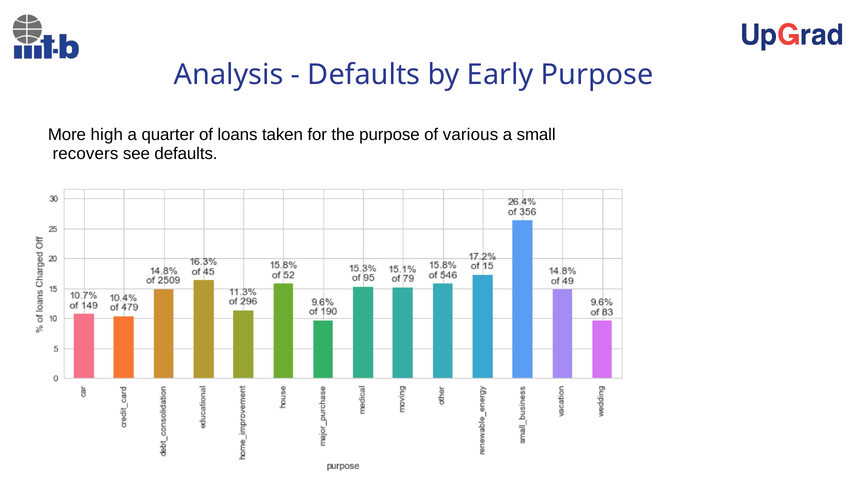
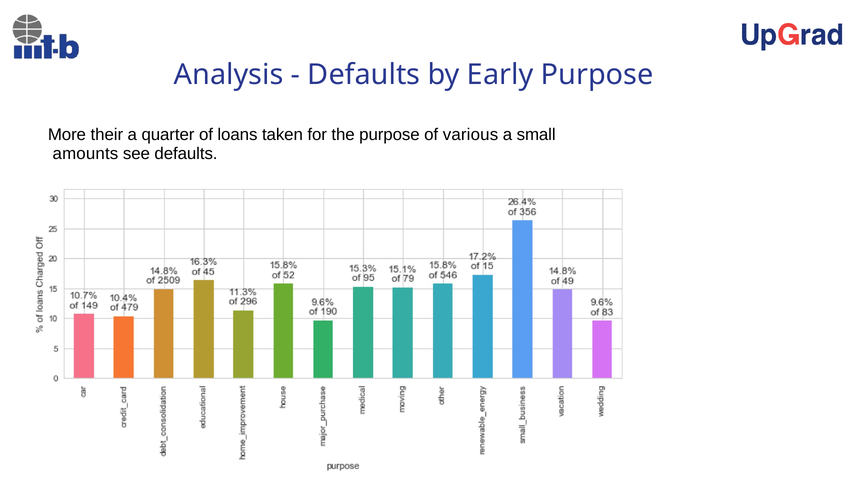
high: high -> their (107, 135)
recovers: recovers -> amounts (85, 154)
